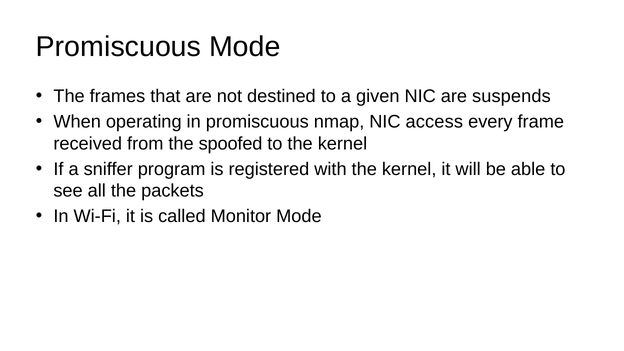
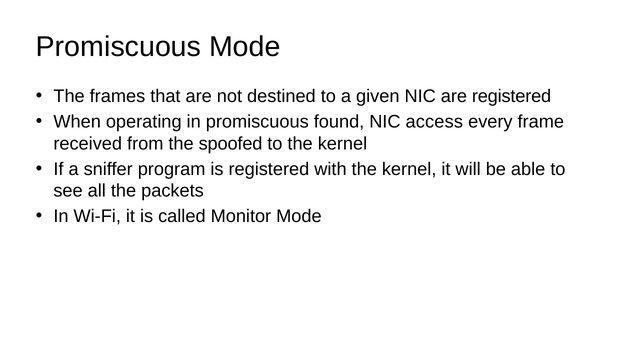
are suspends: suspends -> registered (512, 96)
nmap: nmap -> found (339, 122)
